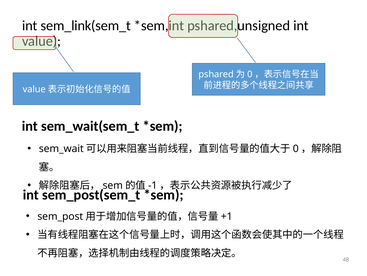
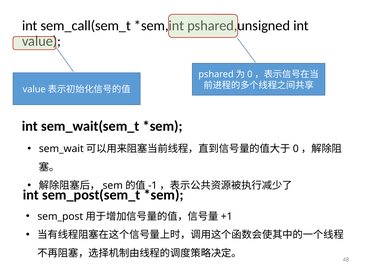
sem_link(sem_t: sem_link(sem_t -> sem_call(sem_t (86, 26)
